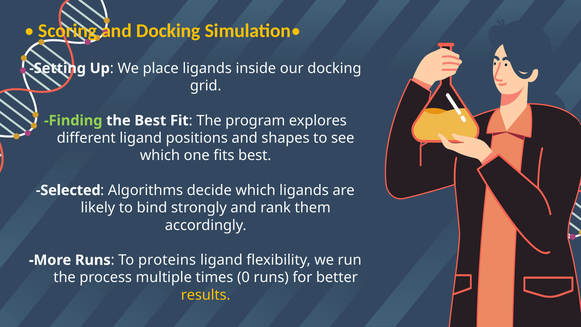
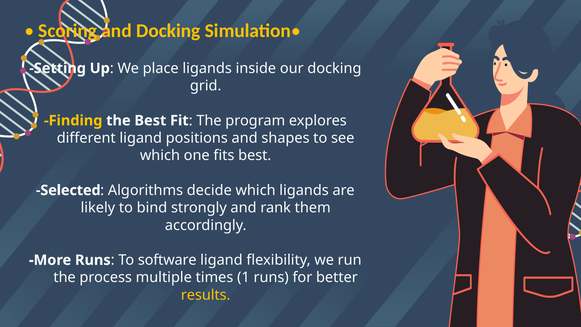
Finding colour: light green -> yellow (73, 121)
proteins: proteins -> software (167, 260)
0: 0 -> 1 (243, 277)
